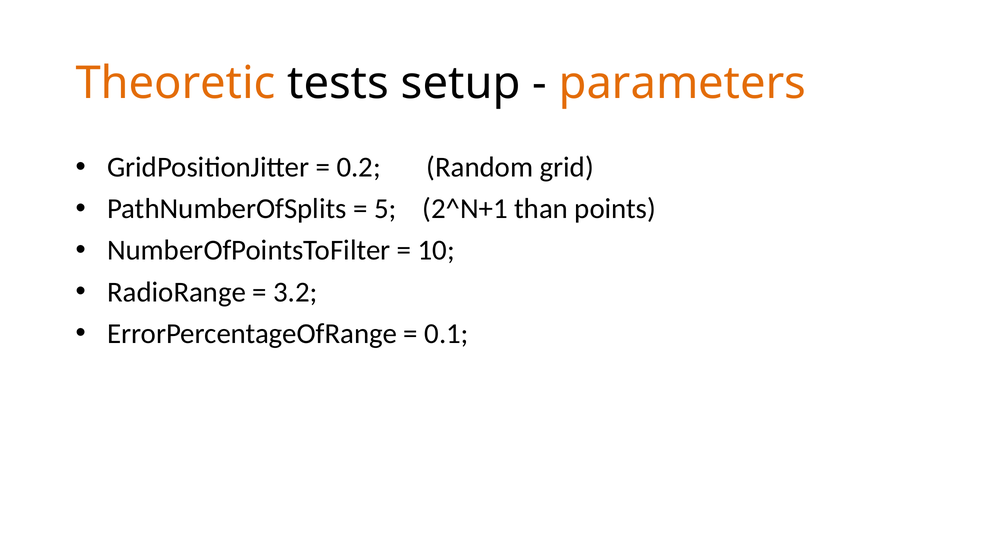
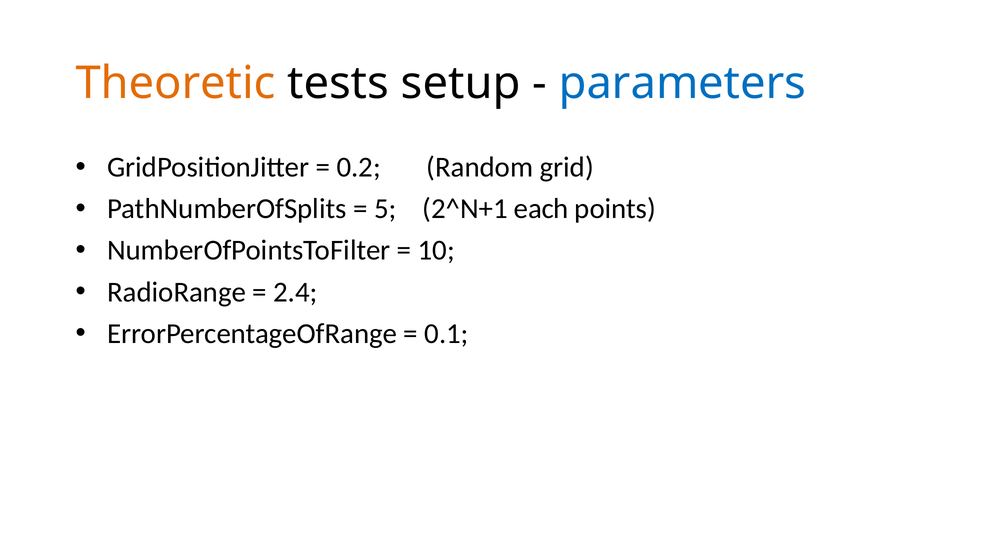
parameters colour: orange -> blue (682, 83)
than: than -> each (541, 209)
3.2: 3.2 -> 2.4 (295, 292)
